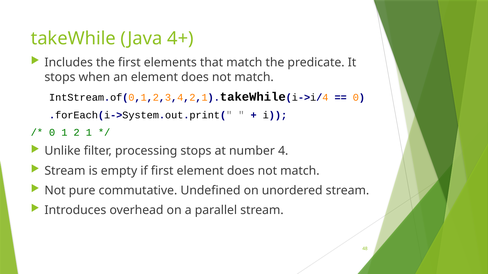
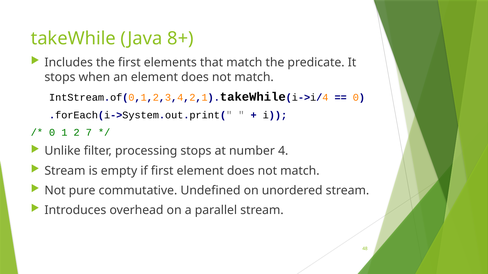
4+: 4+ -> 8+ (180, 38)
2 1: 1 -> 7 (89, 133)
